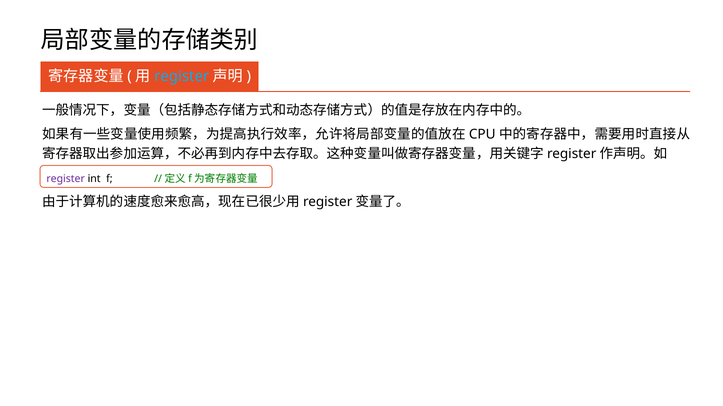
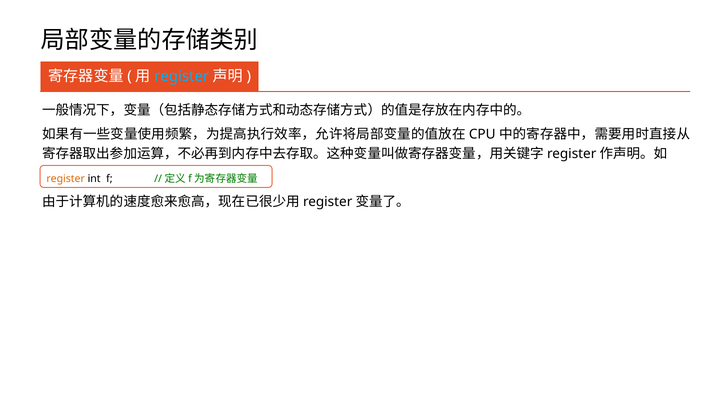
register colour: purple -> orange (66, 179)
